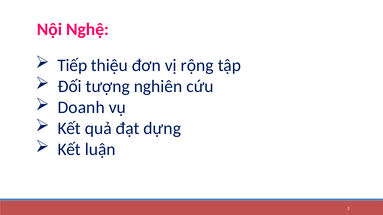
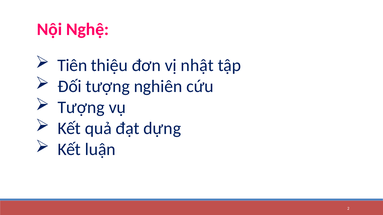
Tiếp: Tiếp -> Tiên (72, 65)
rộng: rộng -> nhật (197, 65)
Doanh: Doanh -> Tượng (81, 108)
